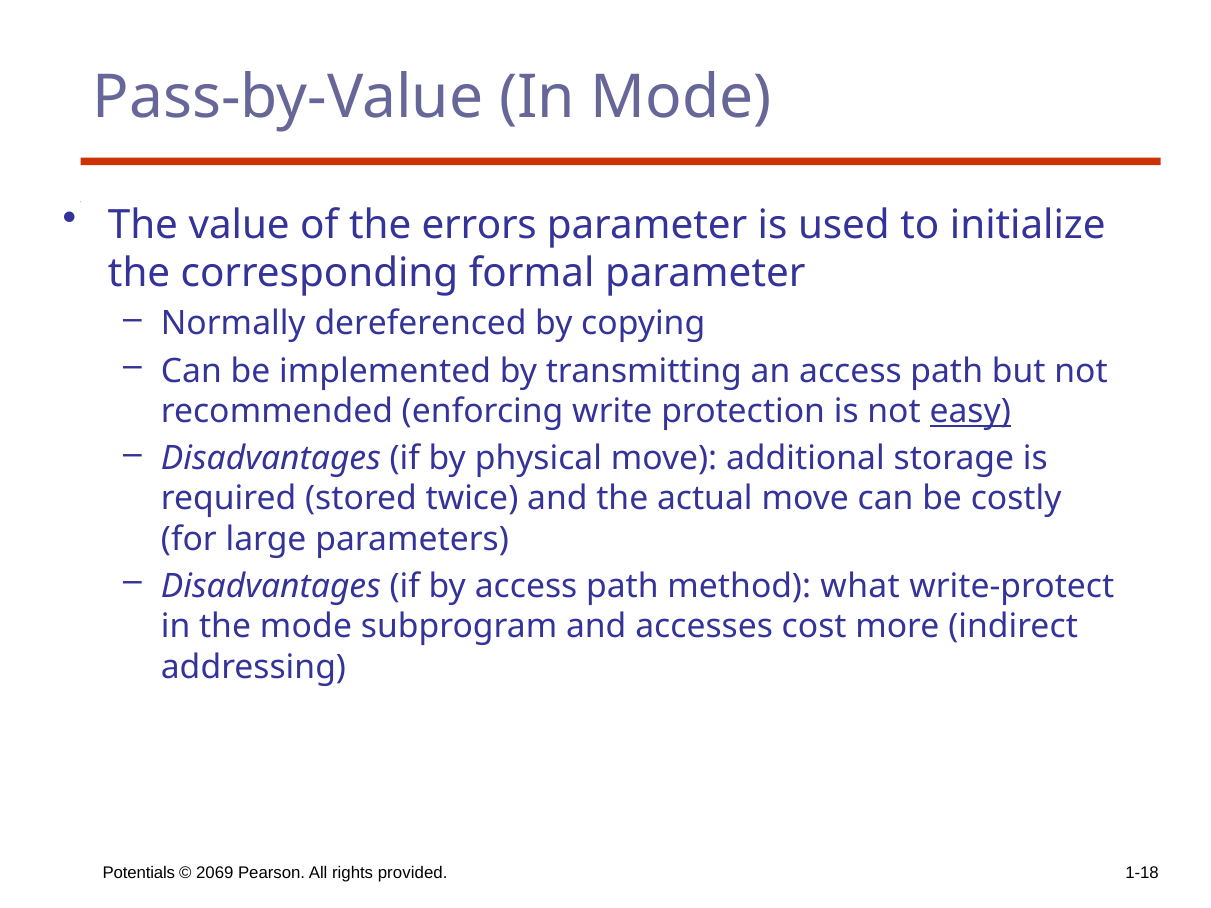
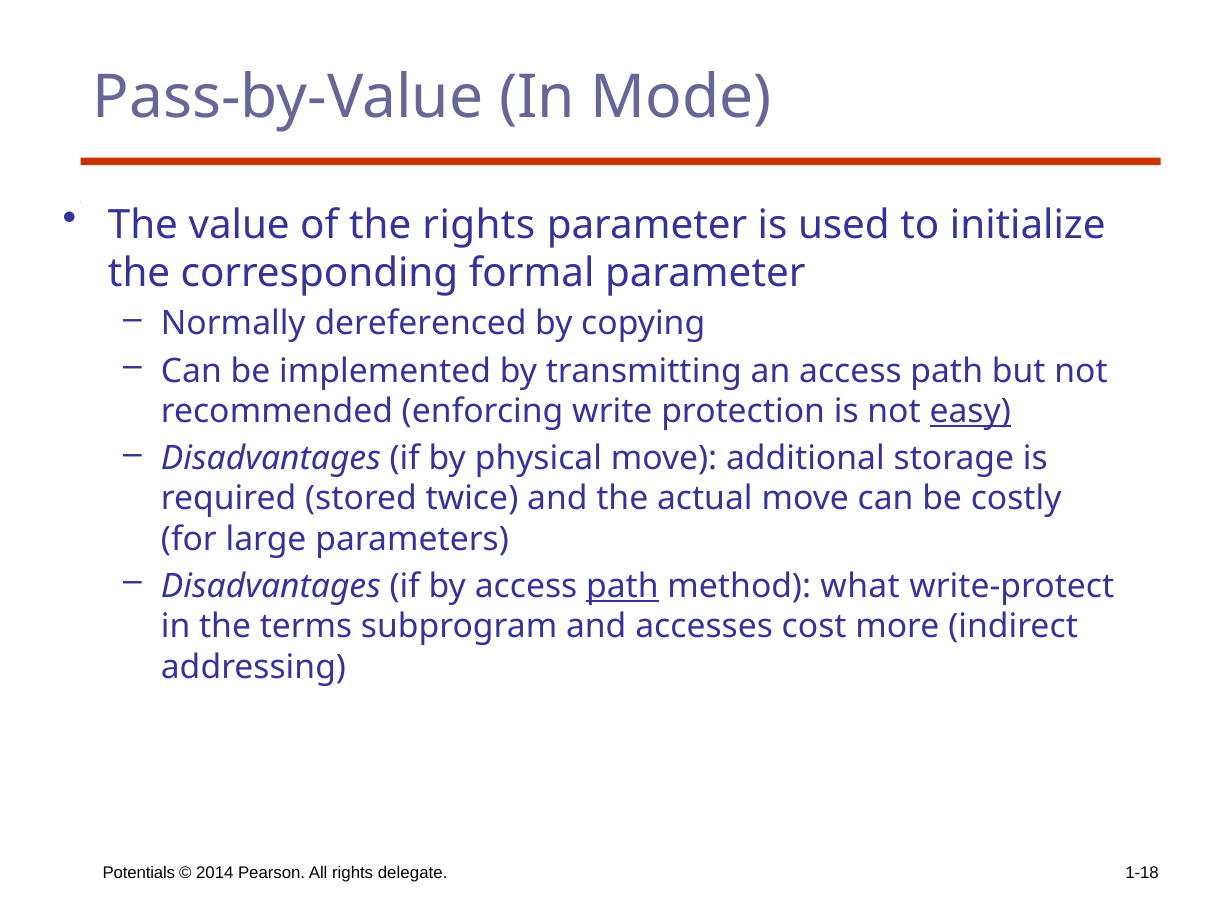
the errors: errors -> rights (479, 225)
path underline: none -> present (622, 586)
the mode: mode -> terms (306, 627)
2069: 2069 -> 2014 (215, 873)
provided: provided -> delegate (413, 873)
